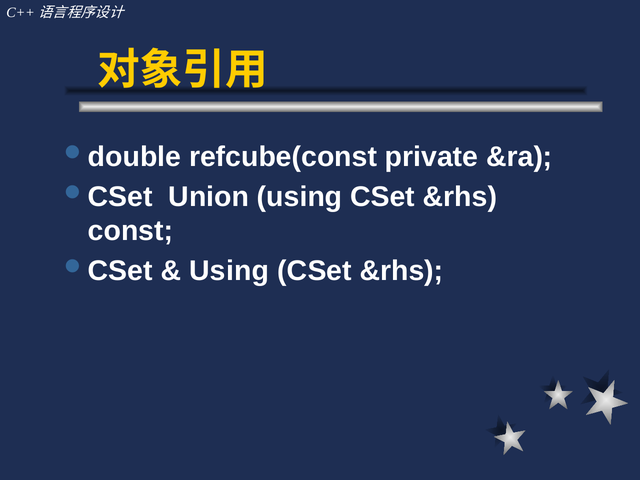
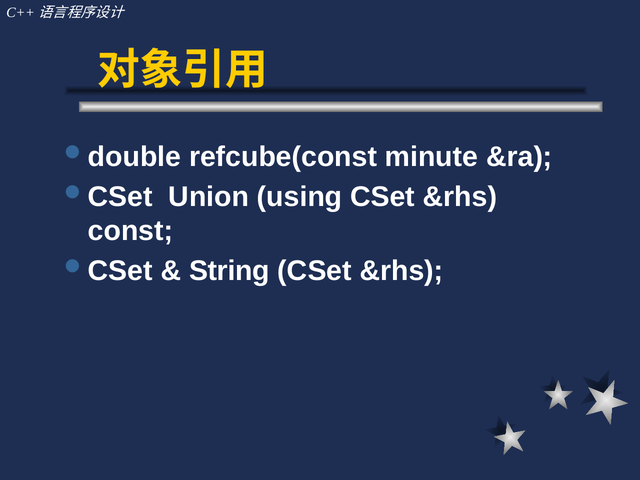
private: private -> minute (432, 157)
Using: Using -> String (229, 271)
